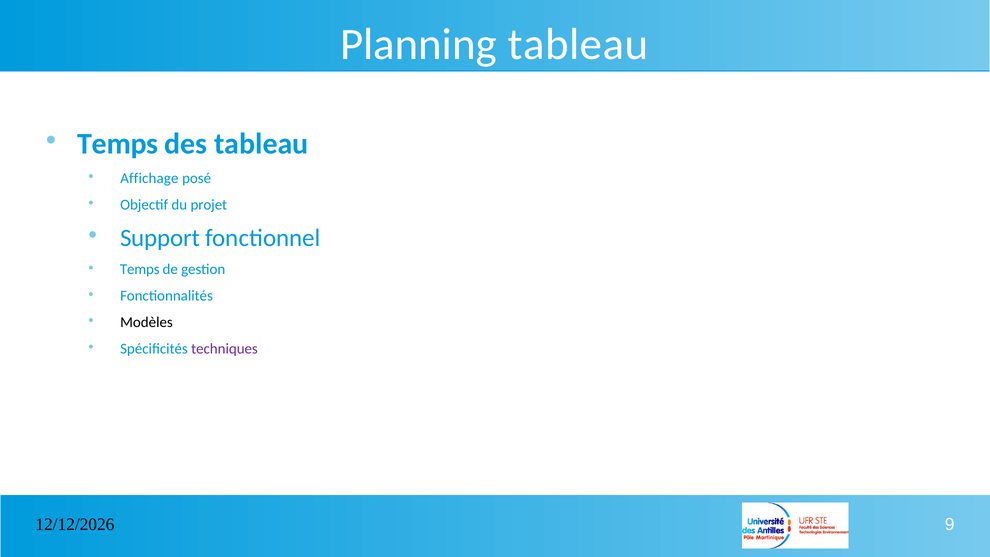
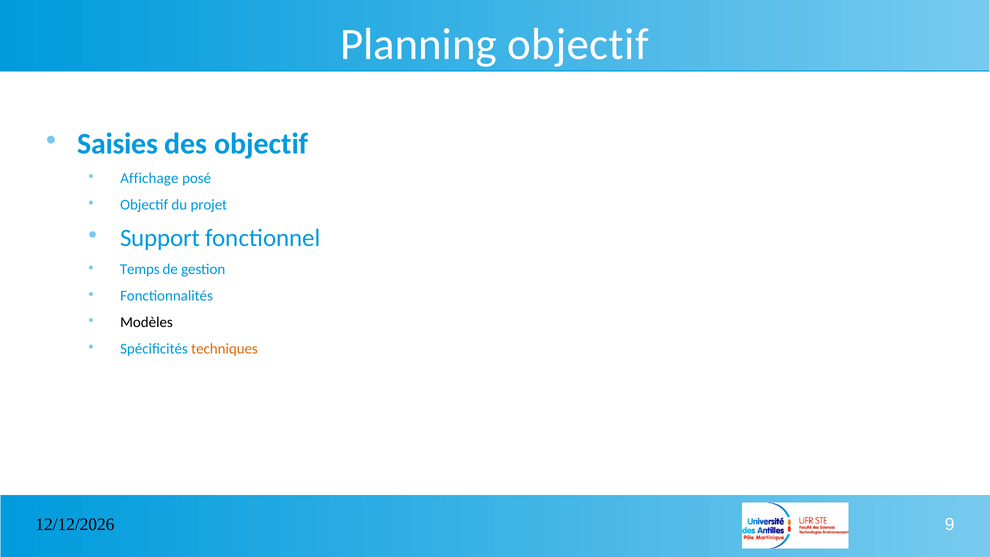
Planning tableau: tableau -> objectif (578, 44)
Temps: Temps -> Saisies (118, 144)
des tableau: tableau -> objectif (261, 144)
techniques colour: purple -> orange (225, 349)
